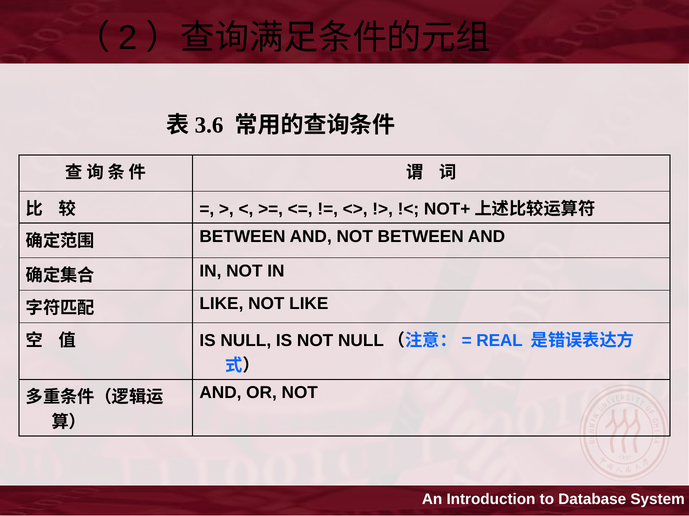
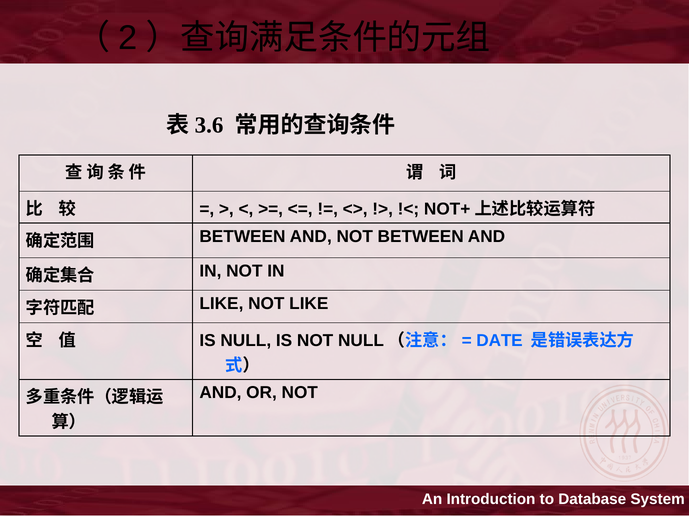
REAL: REAL -> DATE (500, 341)
